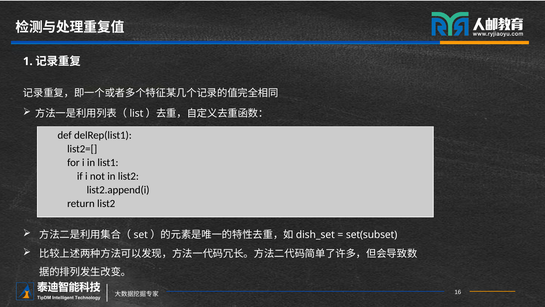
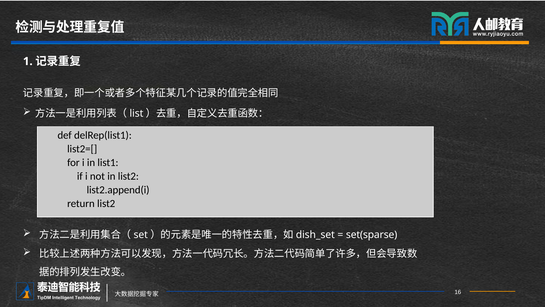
set(subset: set(subset -> set(sparse (372, 234)
